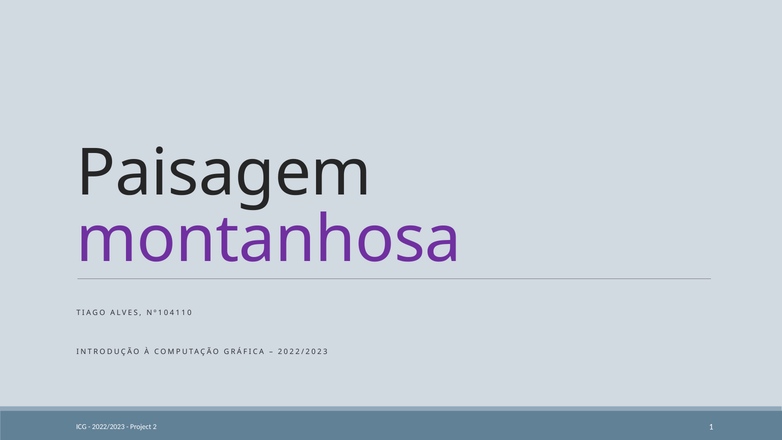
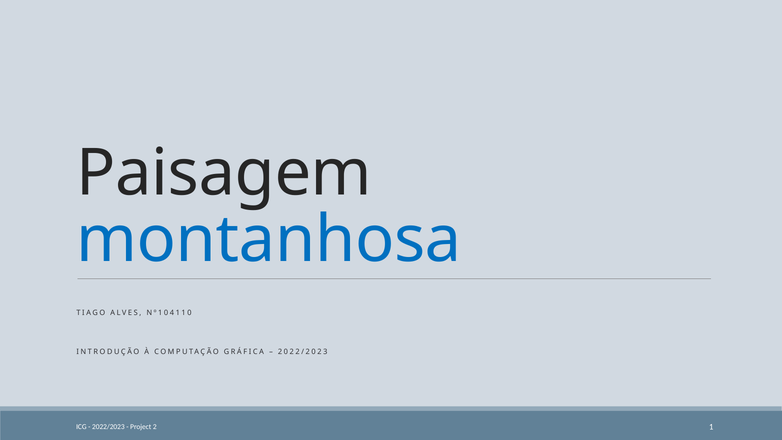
montanhosa colour: purple -> blue (269, 240)
